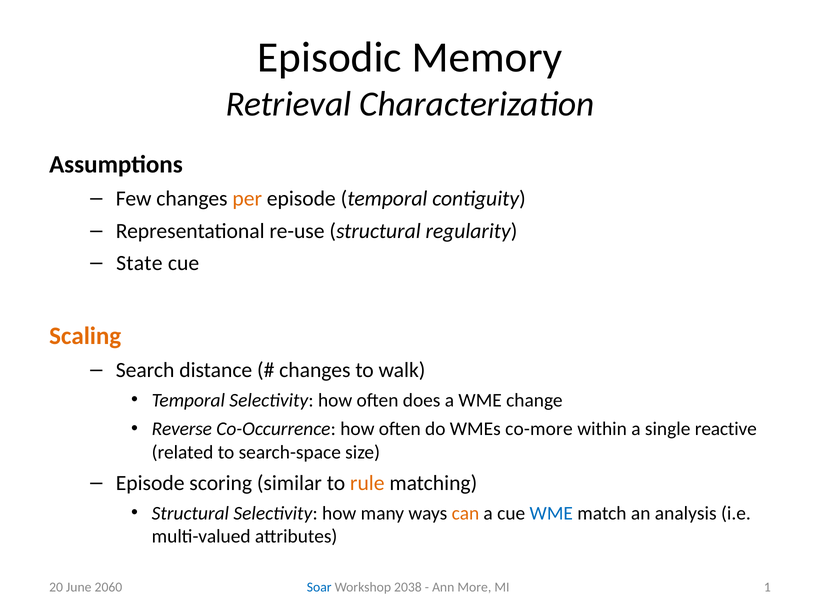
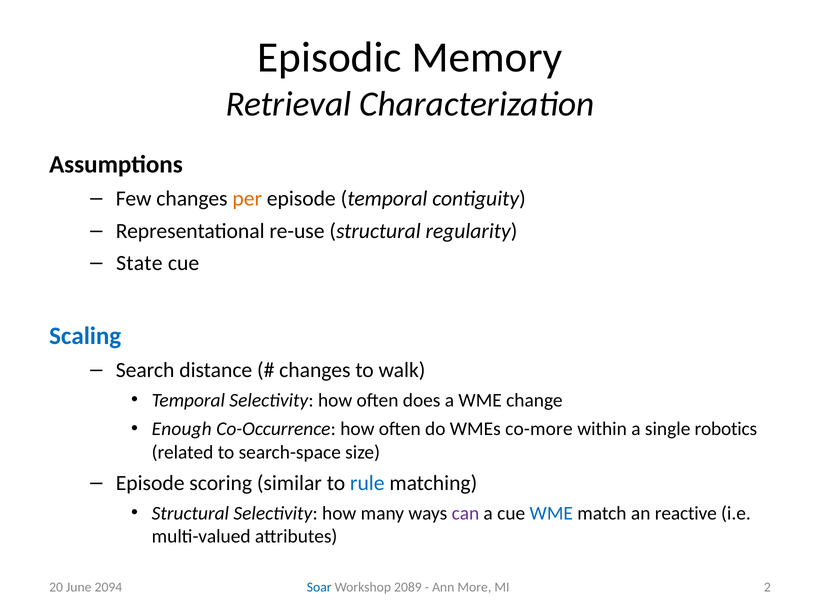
Scaling colour: orange -> blue (85, 336)
Reverse: Reverse -> Enough (182, 429)
reactive: reactive -> robotics (726, 429)
rule colour: orange -> blue (367, 483)
can colour: orange -> purple (465, 513)
analysis: analysis -> reactive (686, 513)
2038: 2038 -> 2089 (408, 587)
1: 1 -> 2 (767, 587)
2060: 2060 -> 2094 (108, 587)
